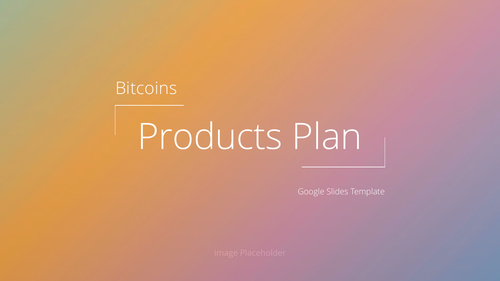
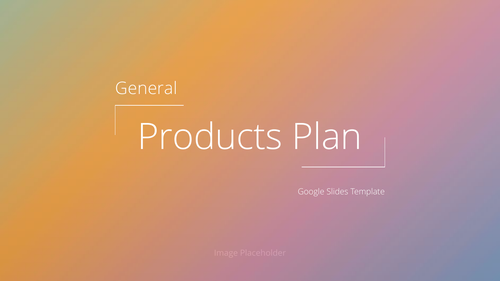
Bitcoins: Bitcoins -> General (146, 89)
